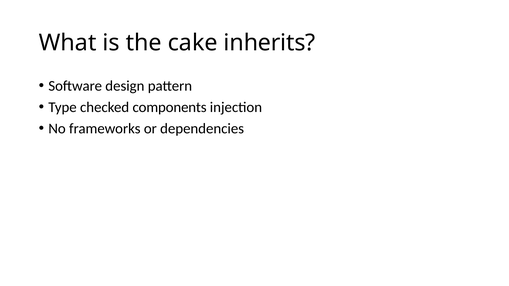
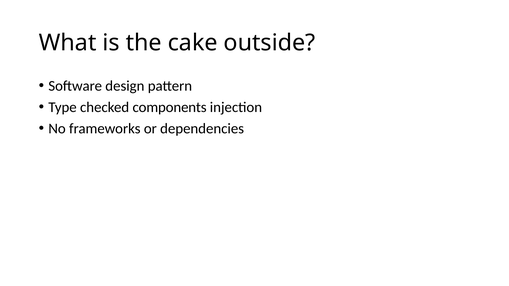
inherits: inherits -> outside (269, 43)
